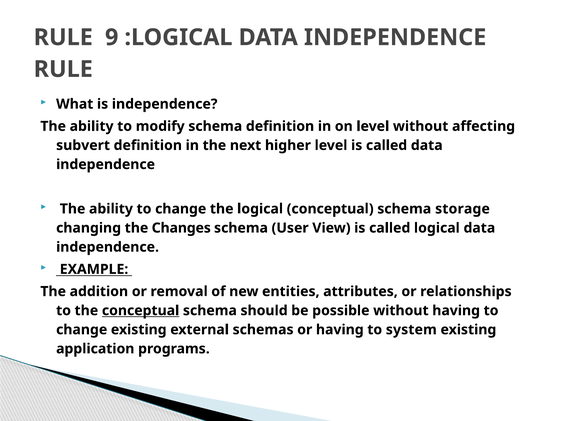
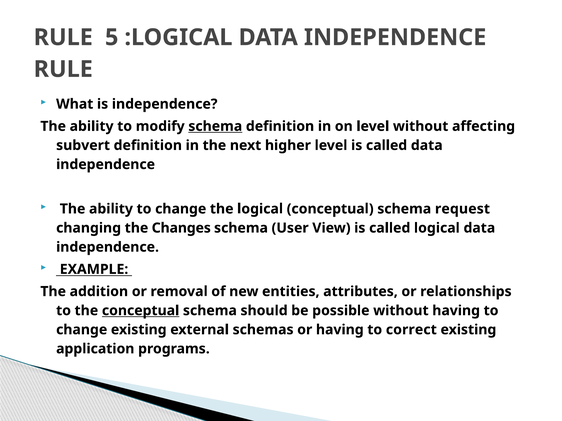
9: 9 -> 5 (112, 37)
schema underline: none -> present (215, 126)
storage: storage -> request (462, 209)
system: system -> correct (411, 330)
